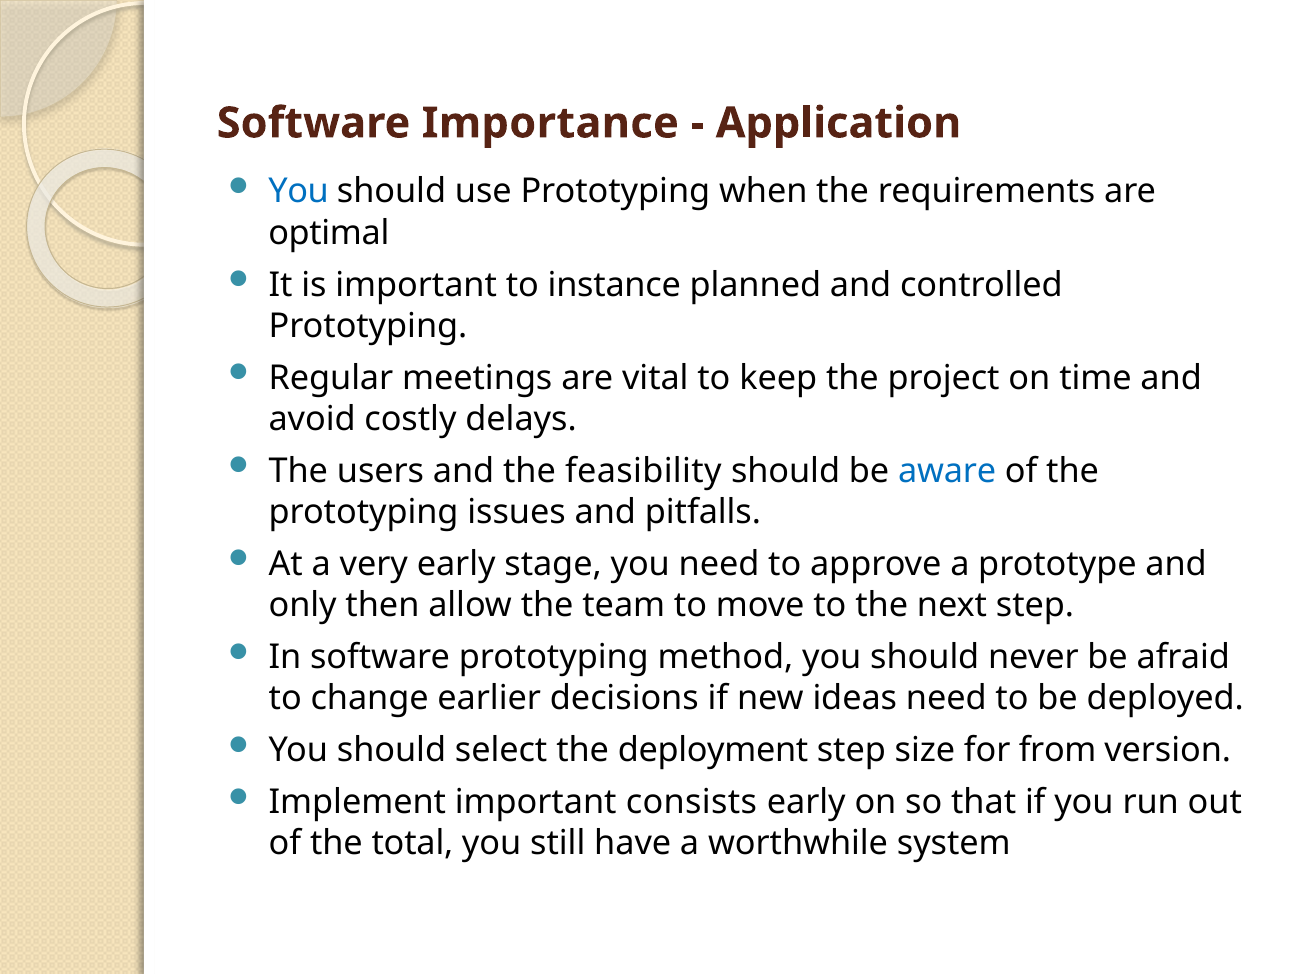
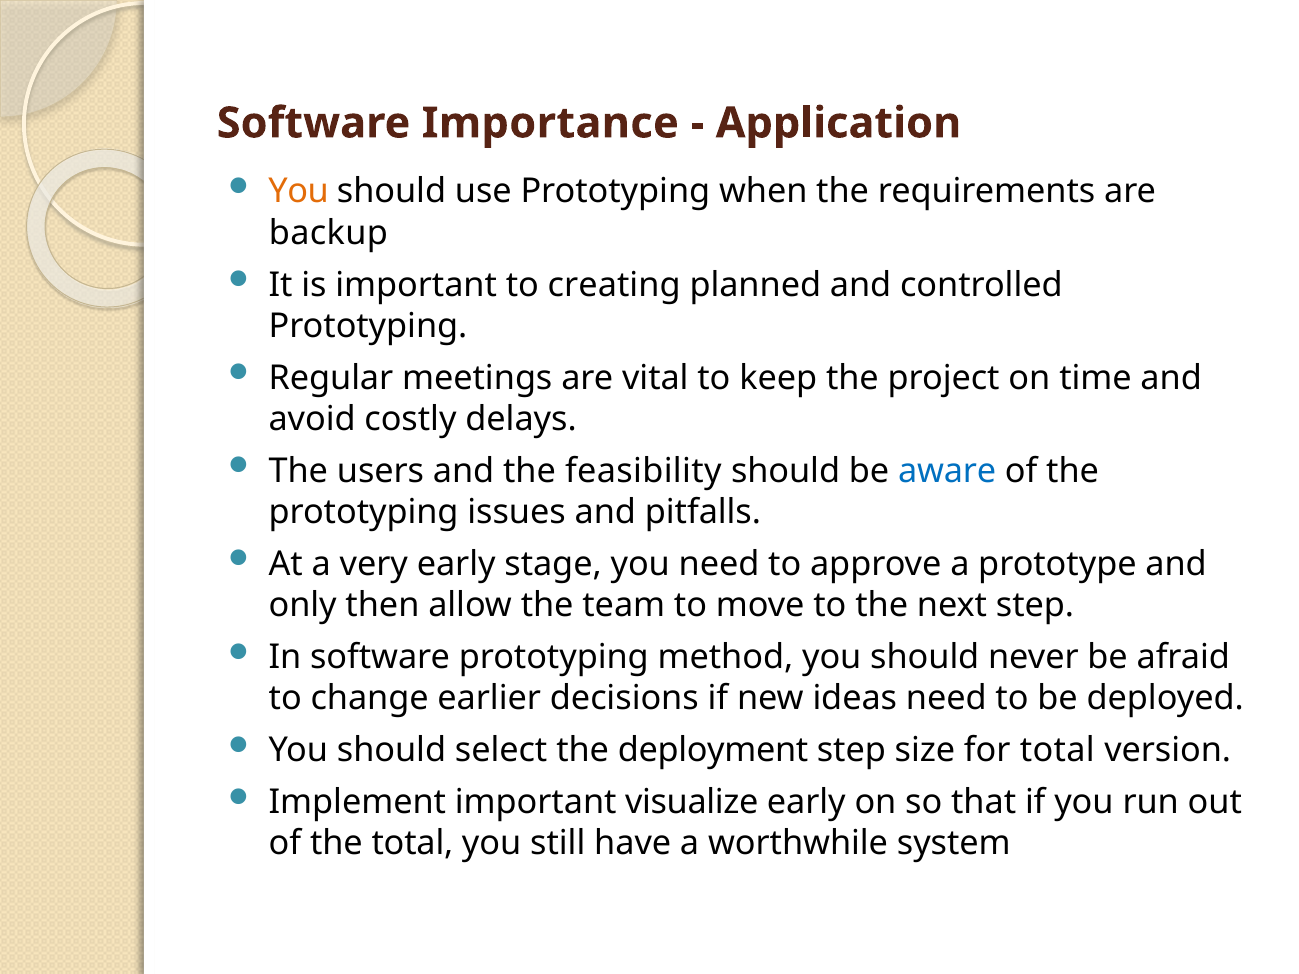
You colour: blue -> orange (299, 192)
optimal: optimal -> backup (328, 233)
instance: instance -> creating (614, 285)
for from: from -> total (1057, 750)
consists: consists -> visualize (692, 802)
